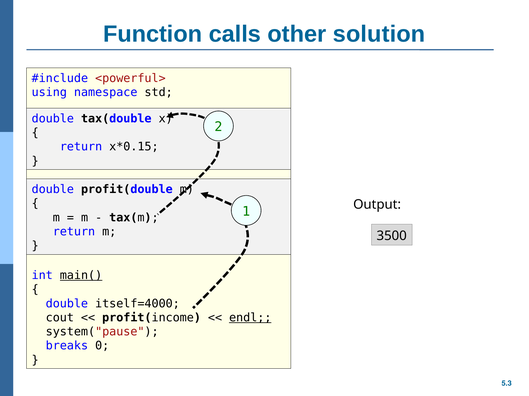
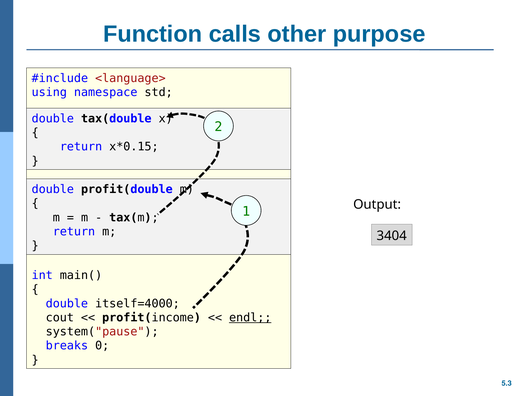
solution: solution -> purpose (379, 34)
<powerful>: <powerful> -> <language> (130, 78)
3500: 3500 -> 3404 (392, 236)
main( underline: present -> none (81, 276)
